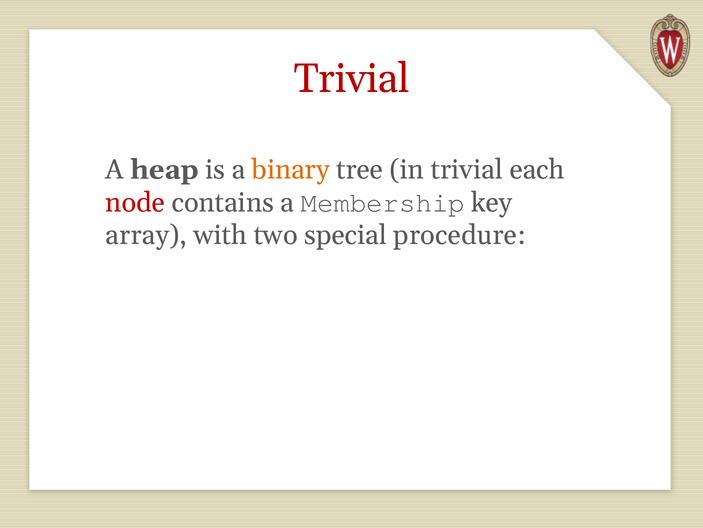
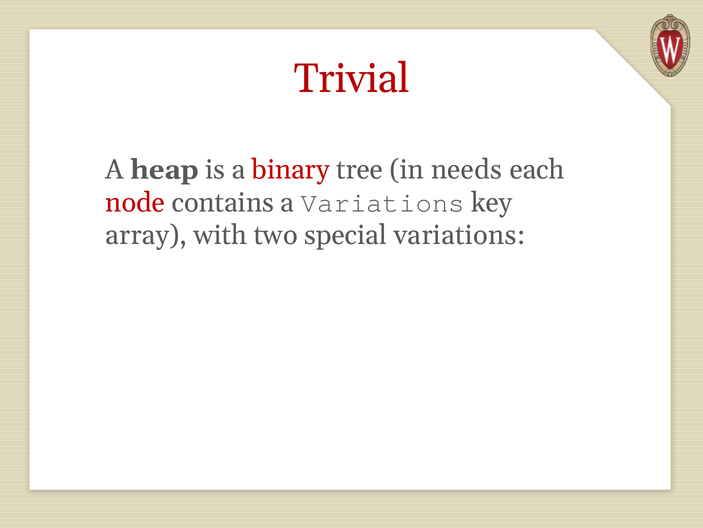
binary colour: orange -> red (291, 169)
in trivial: trivial -> needs (467, 169)
a Membership: Membership -> Variations (383, 202)
special procedure: procedure -> variations (459, 235)
